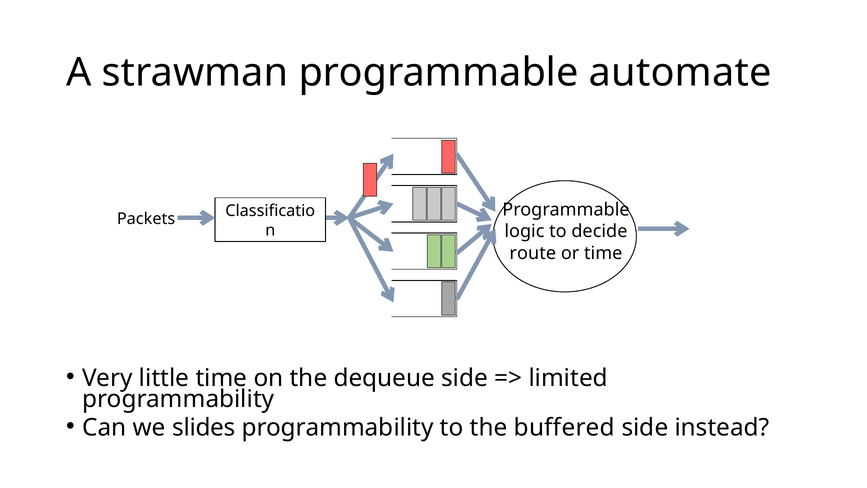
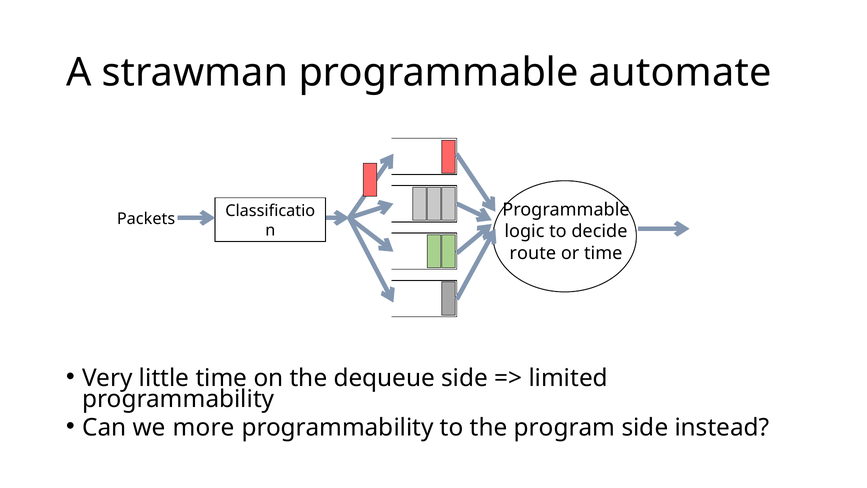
slides: slides -> more (204, 427)
buffered: buffered -> program (564, 427)
